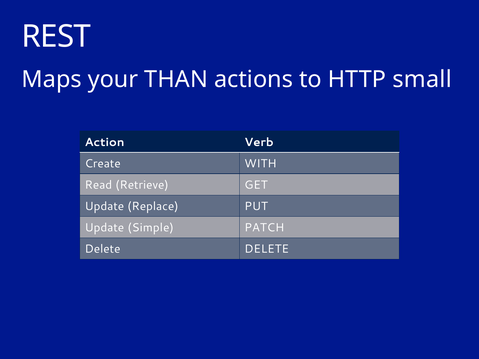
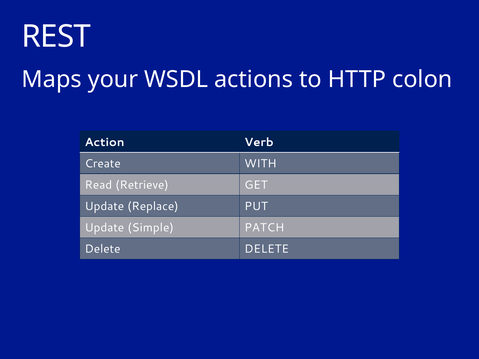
THAN: THAN -> WSDL (176, 80)
small: small -> colon (422, 80)
